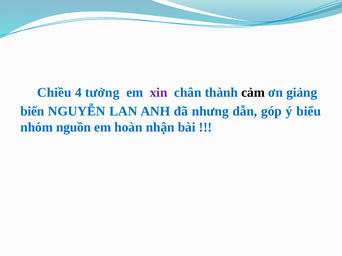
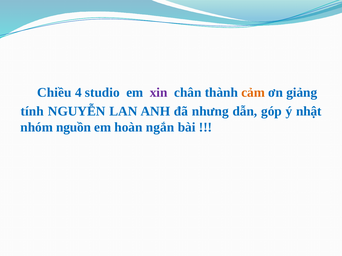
tưởng: tưởng -> studio (102, 93)
cảm colour: black -> orange (253, 93)
biến: biến -> tính (32, 111)
biểu: biểu -> nhật (309, 111)
nhận: nhận -> ngắn (160, 127)
